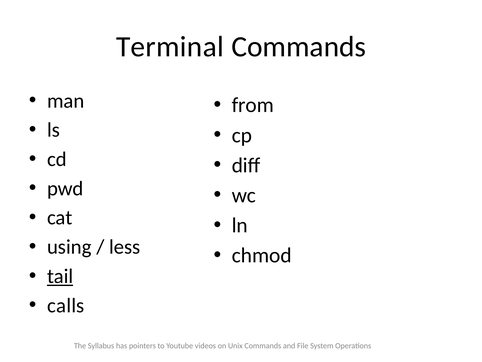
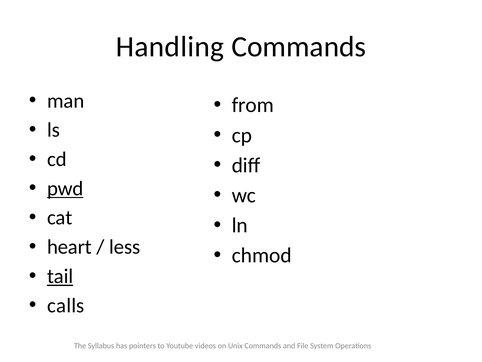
Terminal: Terminal -> Handling (170, 47)
pwd underline: none -> present (65, 188)
using: using -> heart (69, 247)
